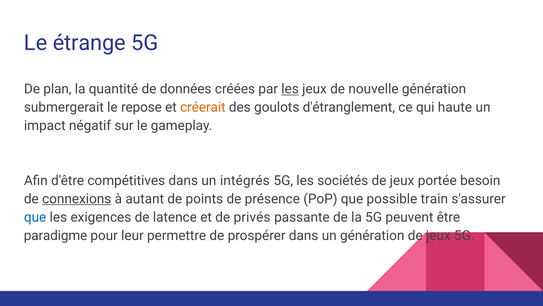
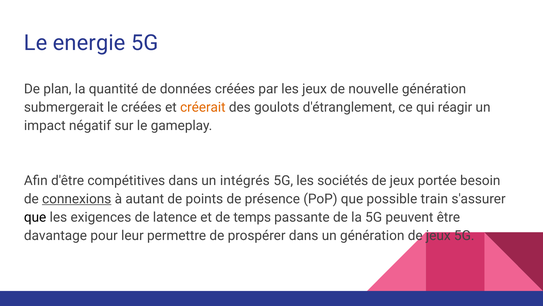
étrange: étrange -> energie (89, 43)
les underline: present -> none (290, 89)
le repose: repose -> créées (141, 107)
haute: haute -> réagir (455, 107)
que colour: blue -> black (35, 217)
privés: privés -> temps (252, 217)
paradigme: paradigme -> davantage (55, 235)
